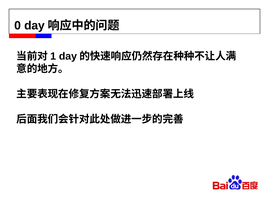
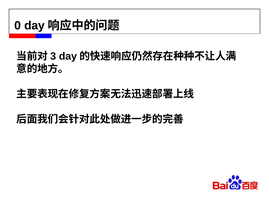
1: 1 -> 3 (53, 56)
